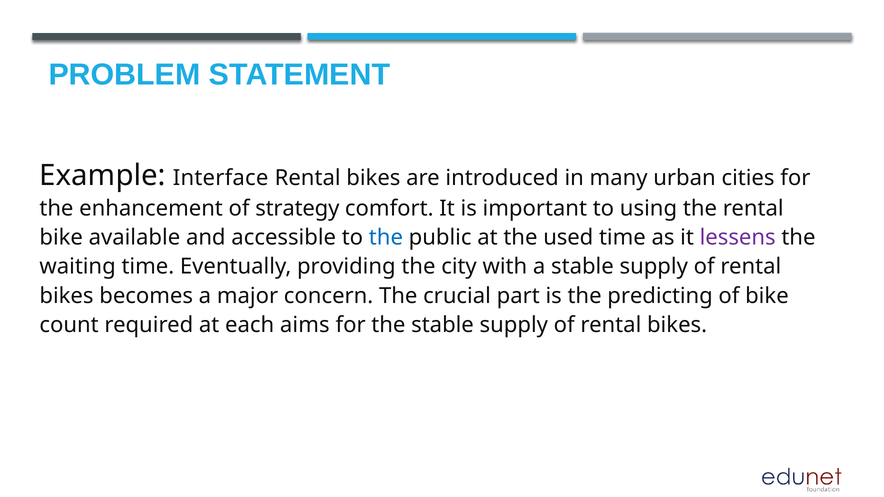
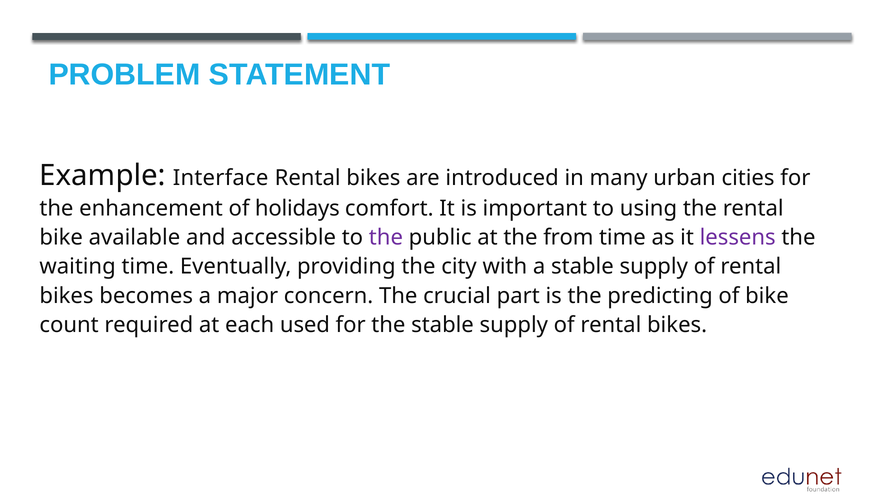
strategy: strategy -> holidays (297, 208)
the colour: blue -> purple (386, 238)
used: used -> from (568, 238)
aims: aims -> used (305, 325)
